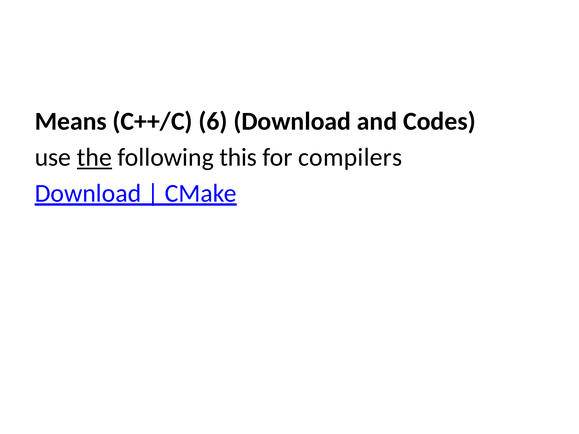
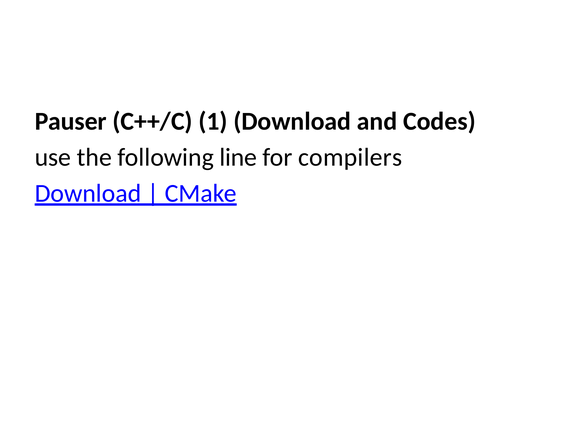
Means: Means -> Pauser (71, 121)
6: 6 -> 1 (213, 121)
the underline: present -> none (94, 158)
this: this -> line (238, 158)
